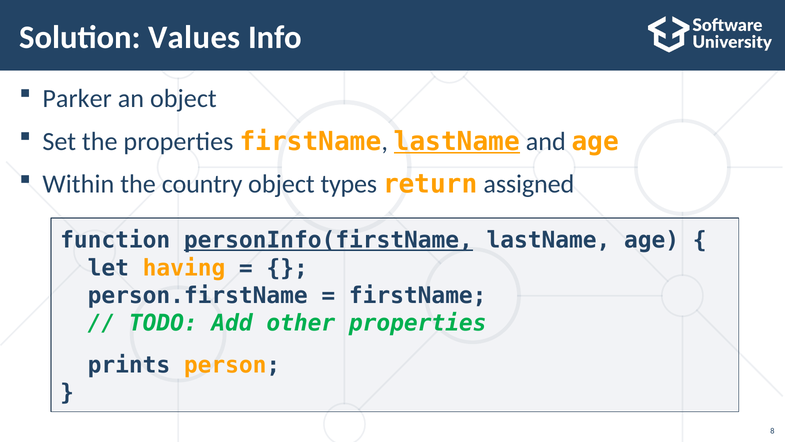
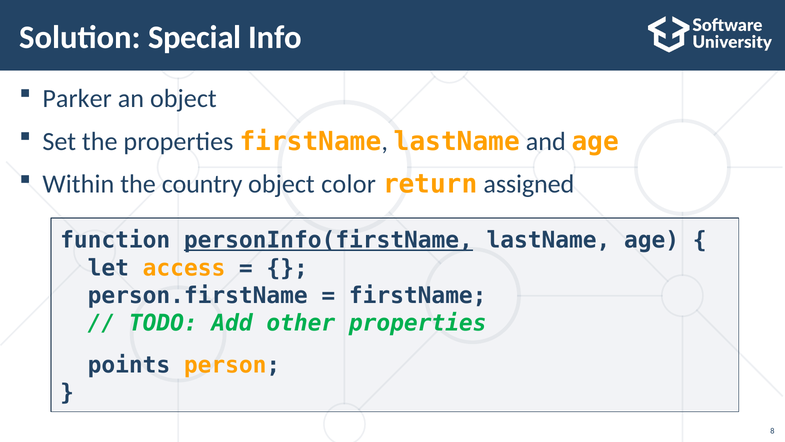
Values: Values -> Special (195, 37)
lastName underline: present -> none (457, 141)
types: types -> color (349, 184)
having: having -> access (184, 268)
prints: prints -> points (129, 365)
